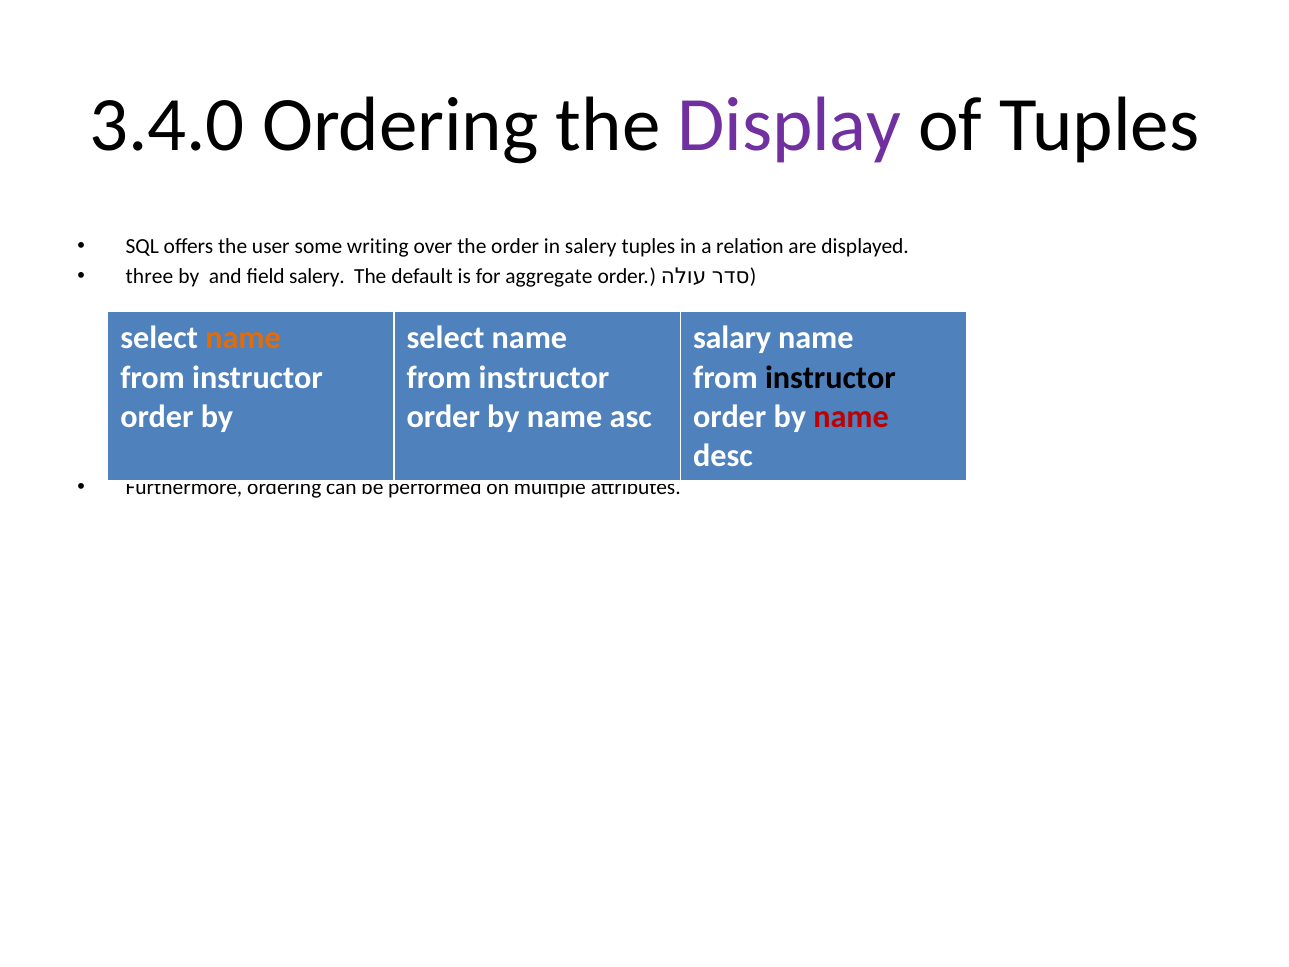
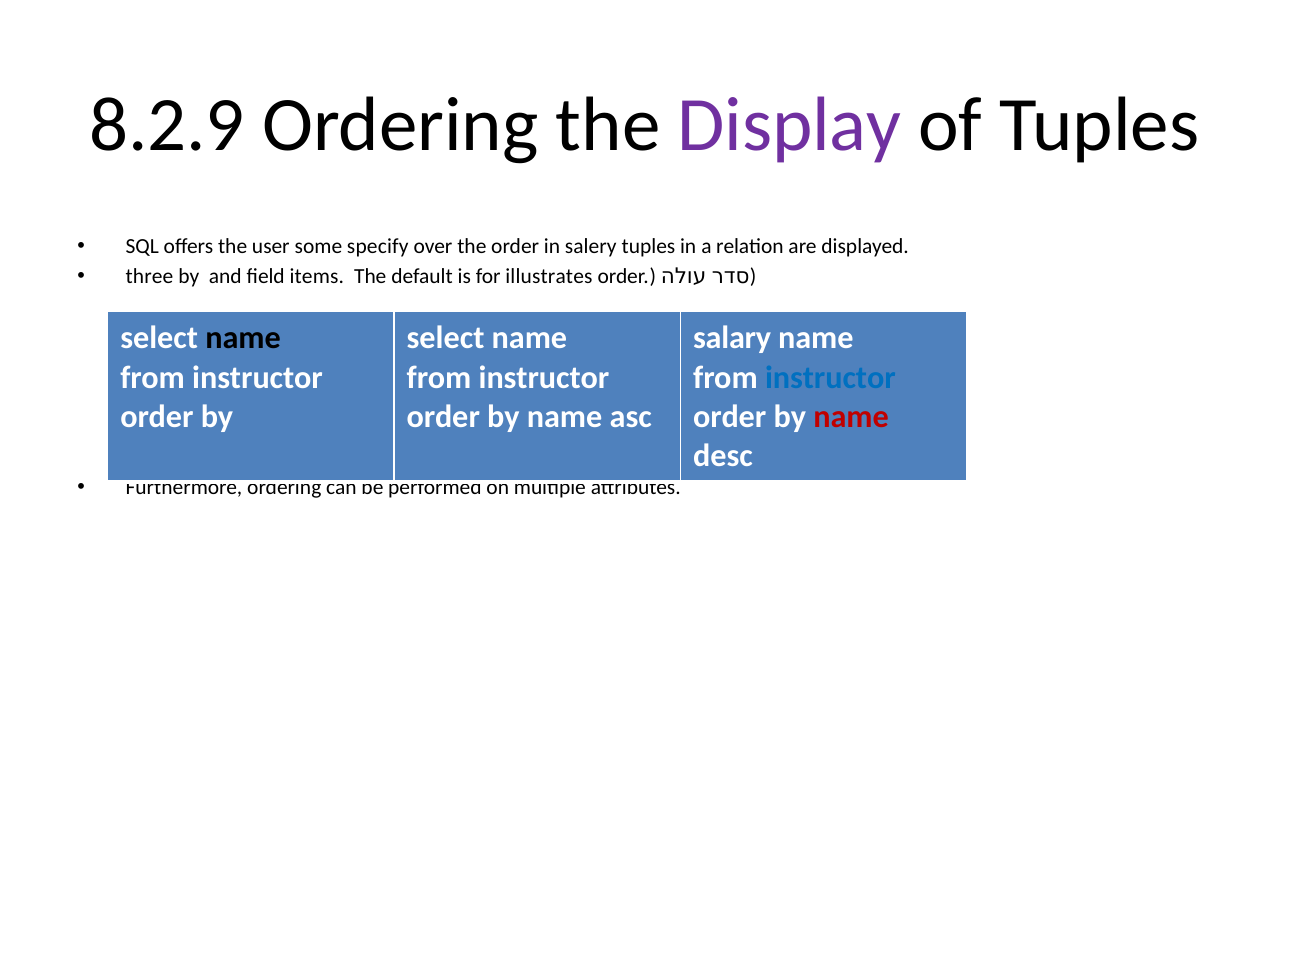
3.4.0: 3.4.0 -> 8.2.9 (167, 125)
writing: writing -> specify (378, 246)
field salery: salery -> items (317, 276)
aggregate: aggregate -> illustrates (549, 276)
name colour: orange -> black (243, 338)
instructor colour: black -> blue (830, 377)
